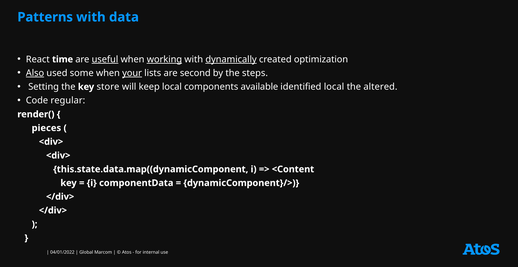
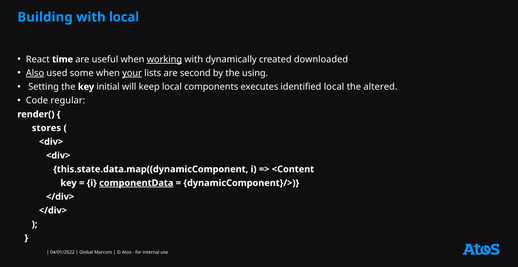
Patterns: Patterns -> Building (45, 17)
with data: data -> local (124, 17)
useful underline: present -> none (105, 59)
dynamically underline: present -> none (231, 59)
optimization: optimization -> downloaded (321, 59)
steps: steps -> using (255, 73)
store: store -> initial (108, 87)
available: available -> executes (259, 87)
pieces: pieces -> stores (46, 128)
componentData underline: none -> present (136, 183)
